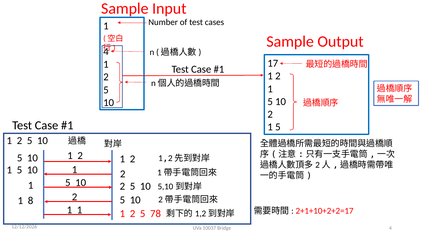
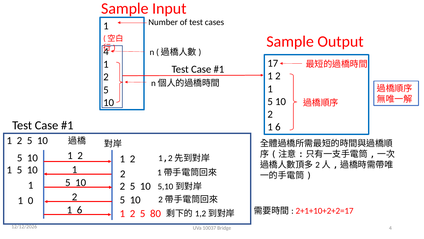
5: 5 -> 6 (278, 127)
8: 8 -> 0 (31, 200)
1: 1 -> 6 (80, 210)
78: 78 -> 80 (156, 213)
